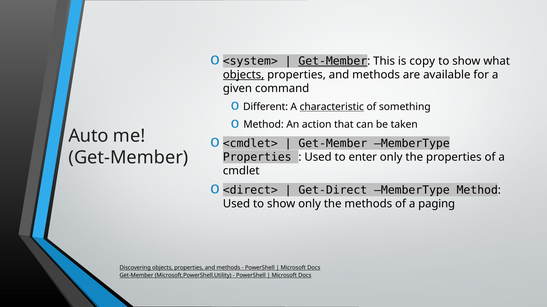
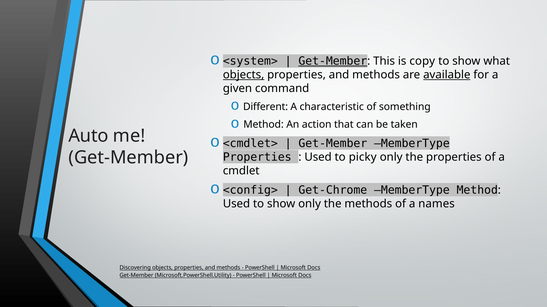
available underline: none -> present (447, 75)
characteristic underline: present -> none (332, 107)
enter: enter -> picky (363, 157)
<direct>: <direct> -> <config> (250, 190)
Get-Direct: Get-Direct -> Get-Chrome (333, 190)
paging: paging -> names (437, 204)
